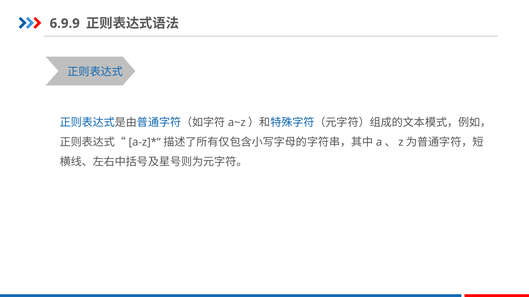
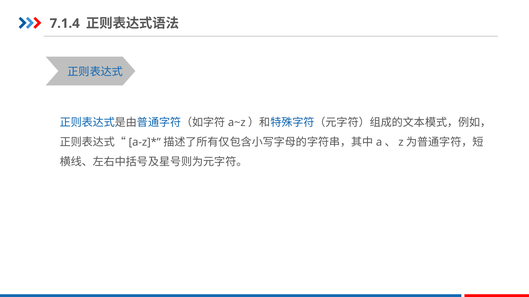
6.9.9: 6.9.9 -> 7.1.4 (65, 23)
